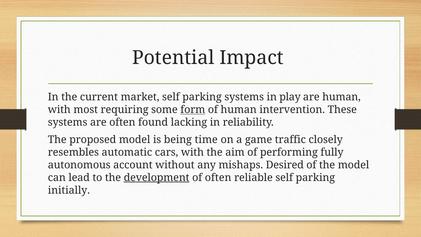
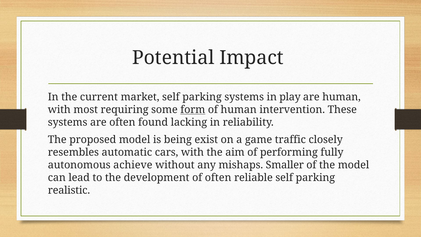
time: time -> exist (206, 140)
account: account -> achieve (133, 165)
Desired: Desired -> Smaller (285, 165)
development underline: present -> none (157, 177)
initially: initially -> realistic (69, 190)
